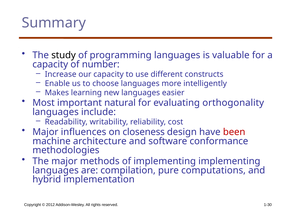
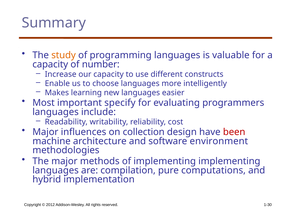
study colour: black -> orange (64, 55)
natural: natural -> specify (120, 103)
orthogonality: orthogonality -> programmers (233, 103)
closeness: closeness -> collection (144, 132)
conformance: conformance -> environment (219, 141)
